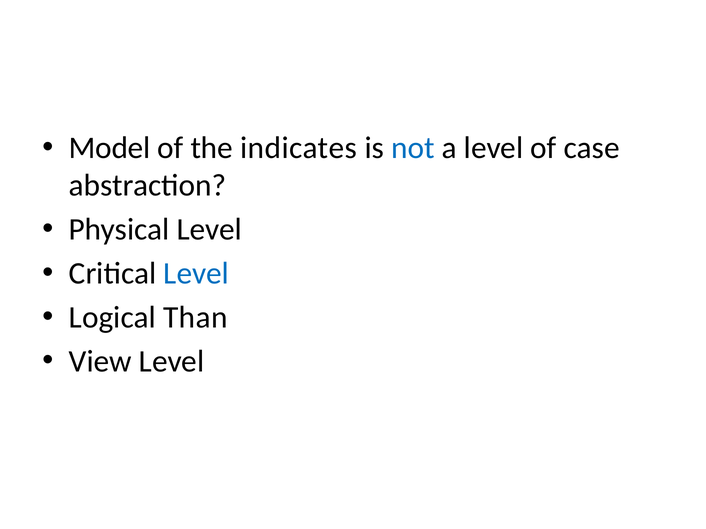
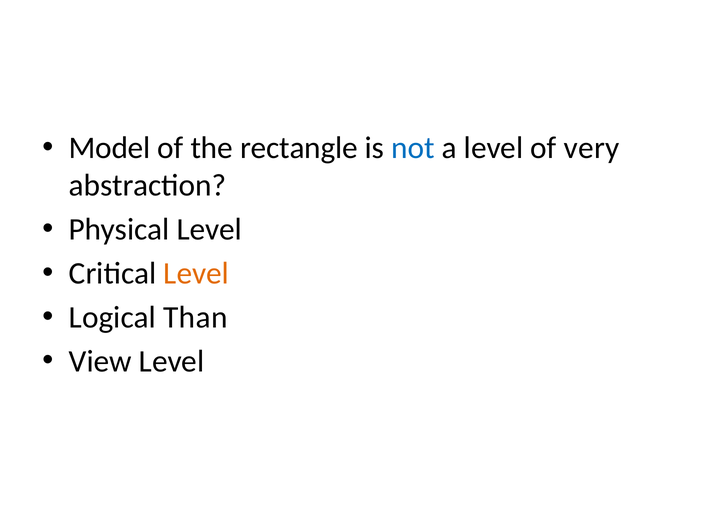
indicates: indicates -> rectangle (299, 148)
case: case -> very (592, 148)
Level colour: blue -> orange (196, 274)
